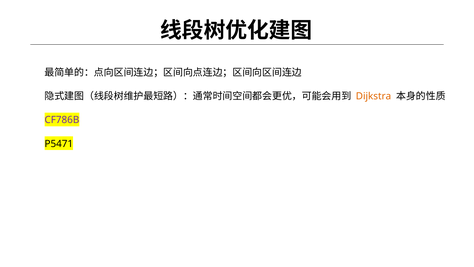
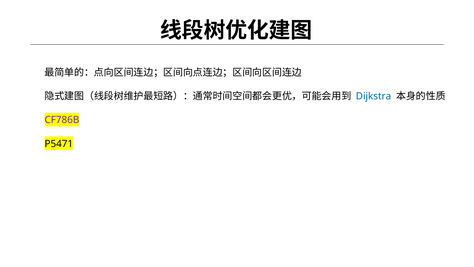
Dijkstra colour: orange -> blue (374, 96)
